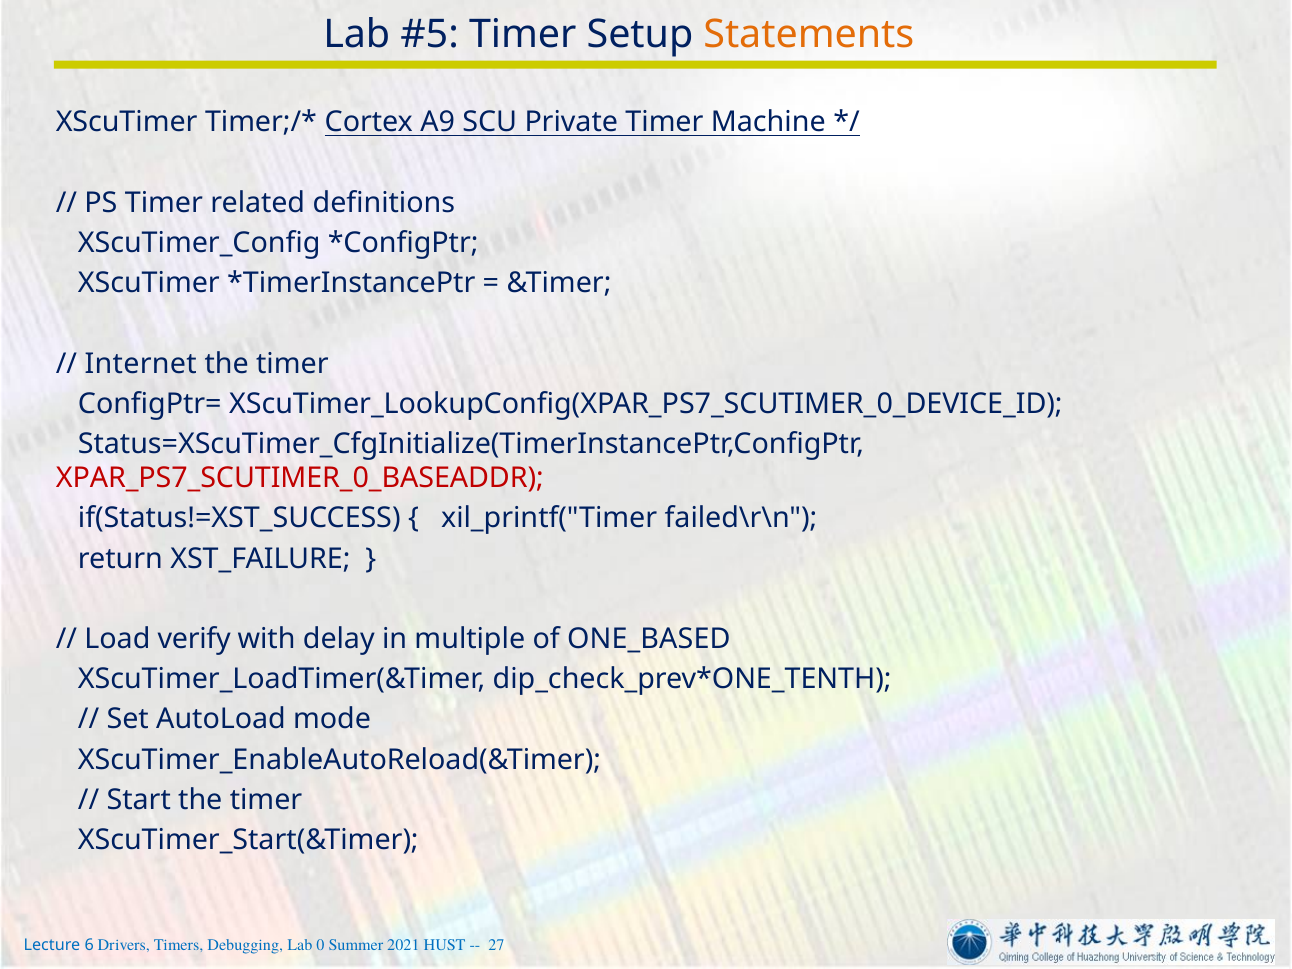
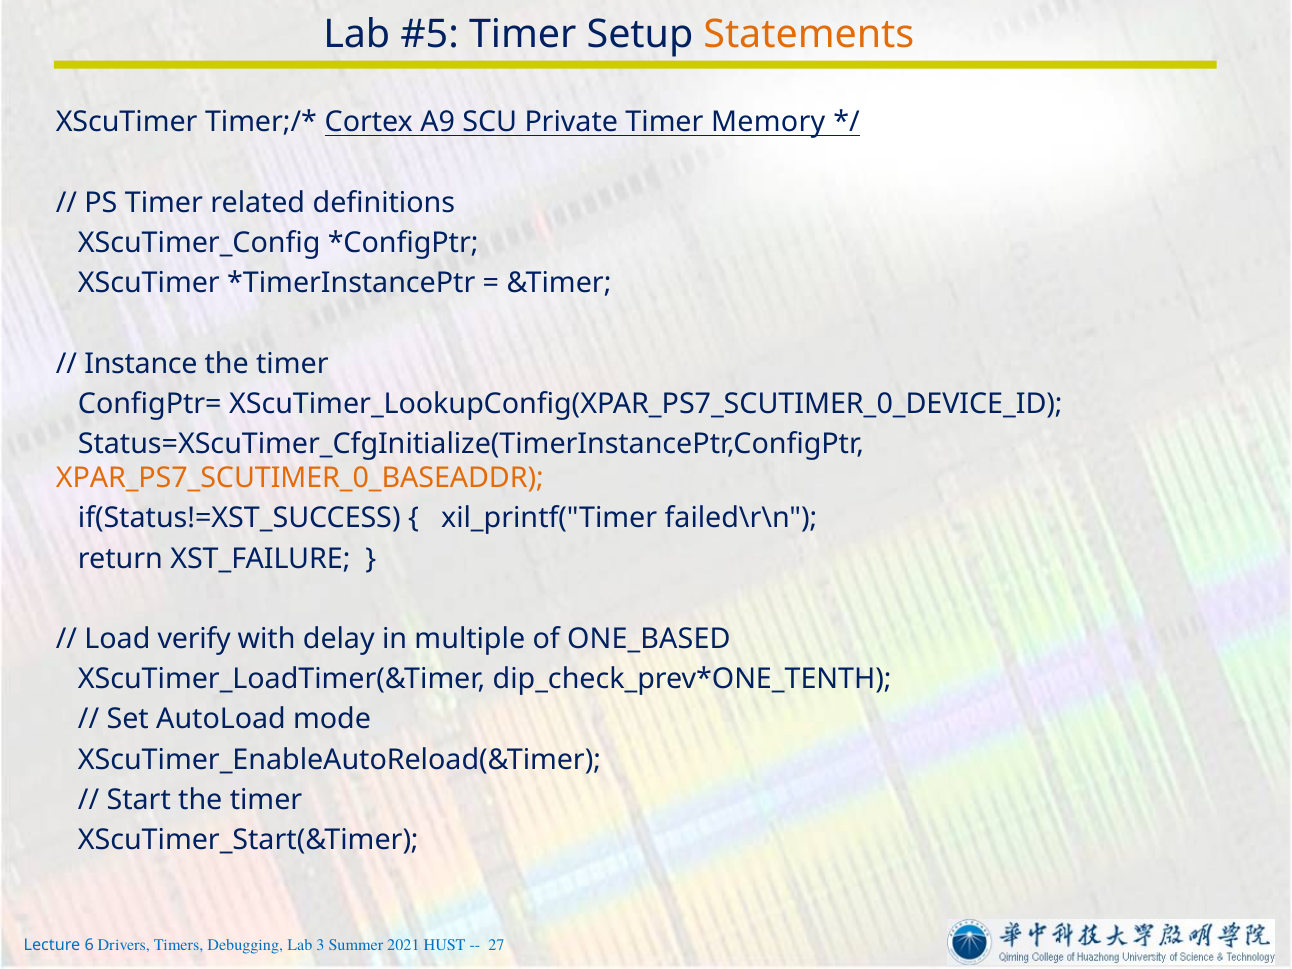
Machine: Machine -> Memory (768, 122)
Internet: Internet -> Instance (141, 364)
XPAR_PS7_SCUTIMER_0_BASEADDR colour: red -> orange (300, 478)
0: 0 -> 3 (320, 945)
